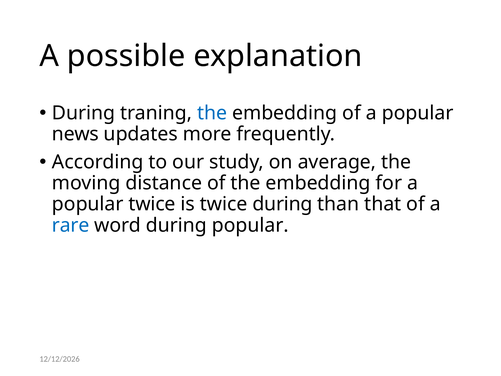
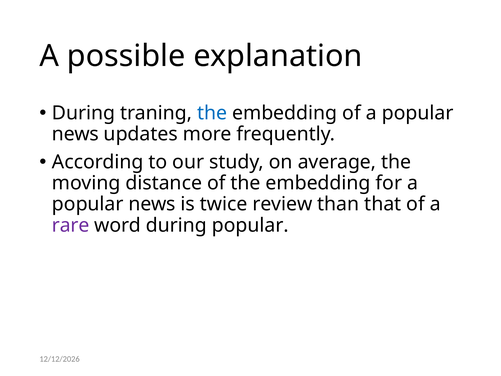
twice: twice -> news (152, 204)
twice during: during -> review (282, 204)
rare colour: blue -> purple (71, 225)
